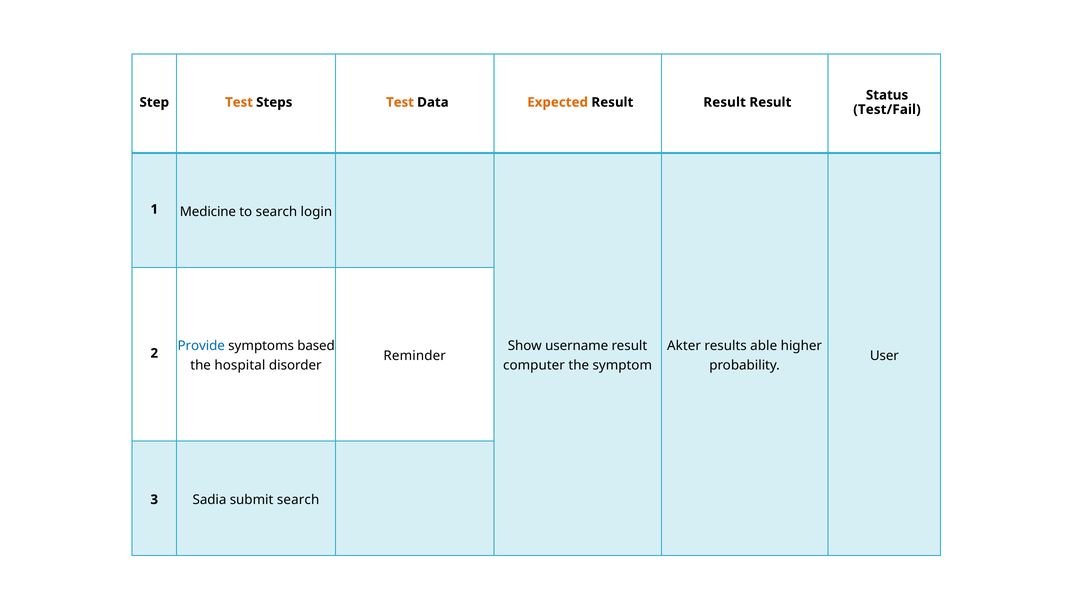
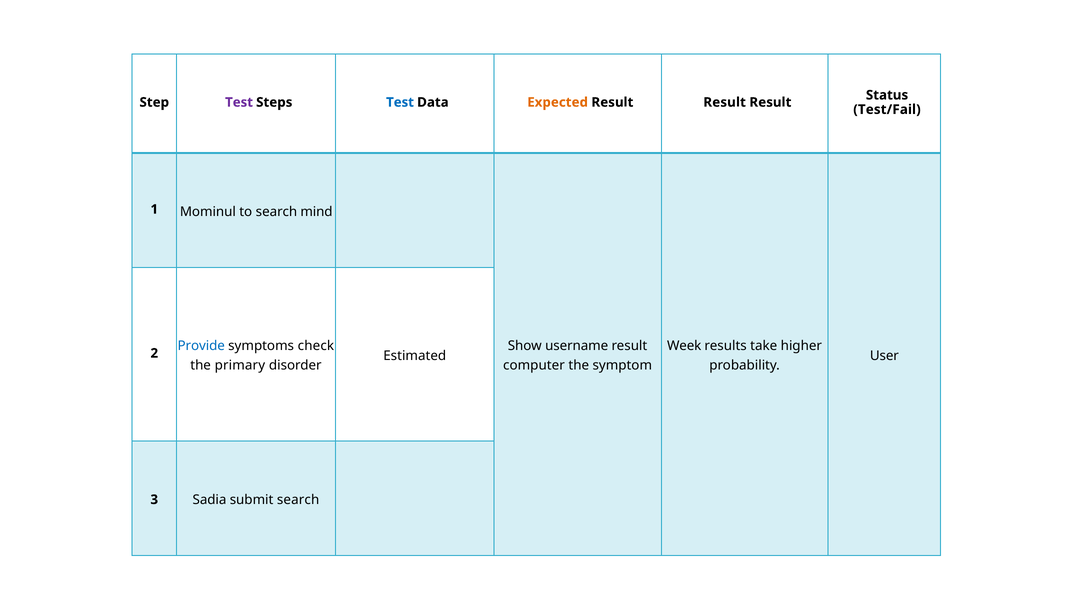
Test colour: orange -> purple (239, 102)
Test colour: orange -> blue (400, 102)
Medicine: Medicine -> Mominul (208, 212)
login: login -> mind (316, 212)
based: based -> check (316, 346)
Akter: Akter -> Week (684, 346)
able: able -> take (764, 346)
Reminder: Reminder -> Estimated (415, 356)
hospital: hospital -> primary (240, 365)
